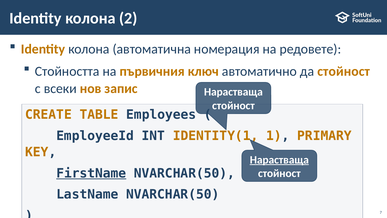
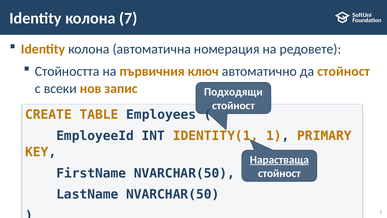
колона 2: 2 -> 7 (128, 18)
Нарастваща: Нарастваща -> Подходящи (233, 92)
FirstName underline: present -> none (91, 173)
